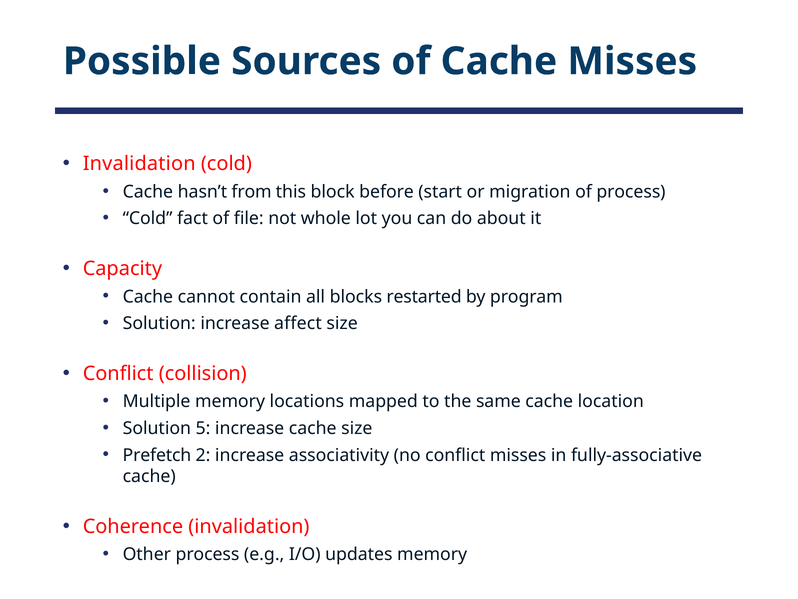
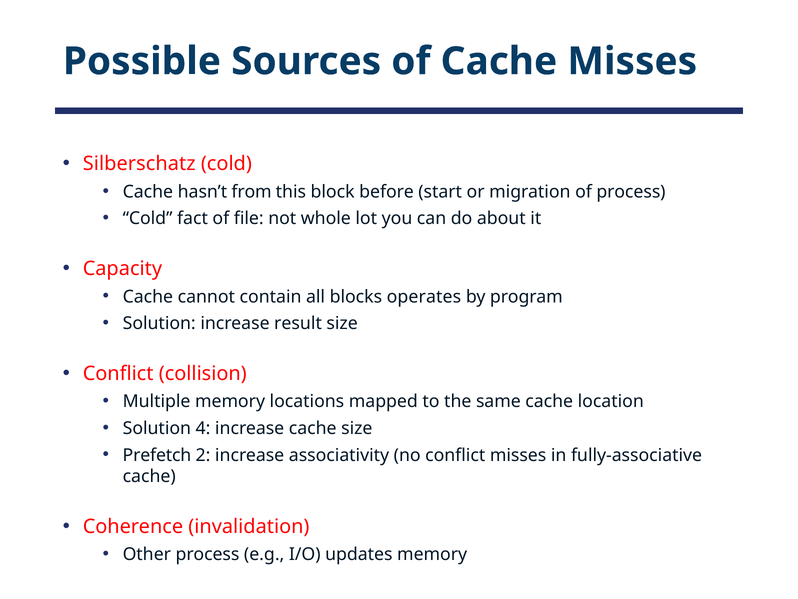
Invalidation: Invalidation -> Silberschatz (139, 164)
restarted: restarted -> operates (424, 296)
affect: affect -> result (298, 323)
5: 5 -> 4 (203, 428)
